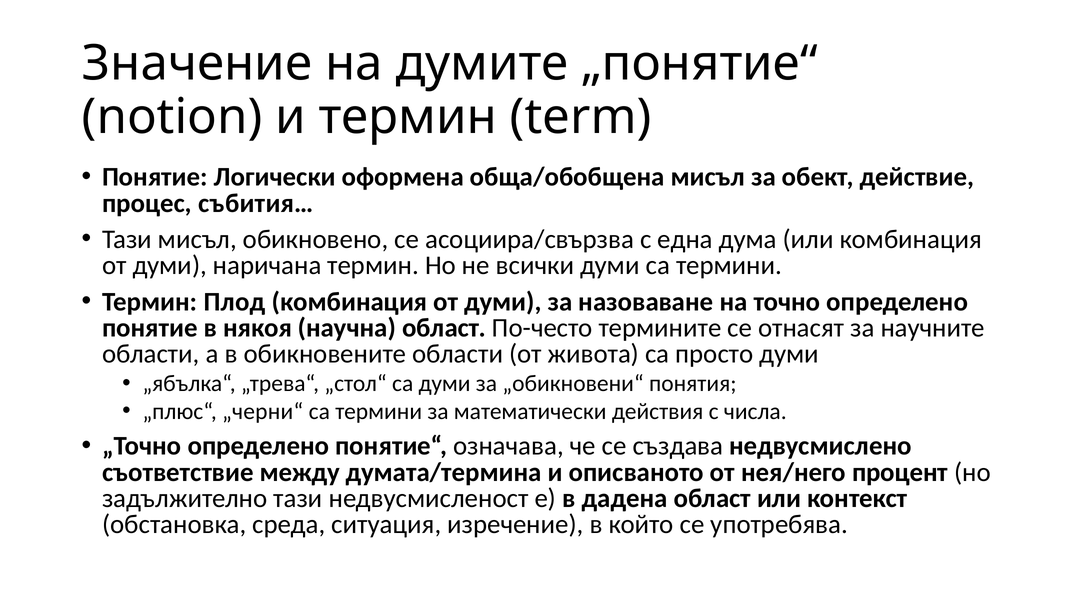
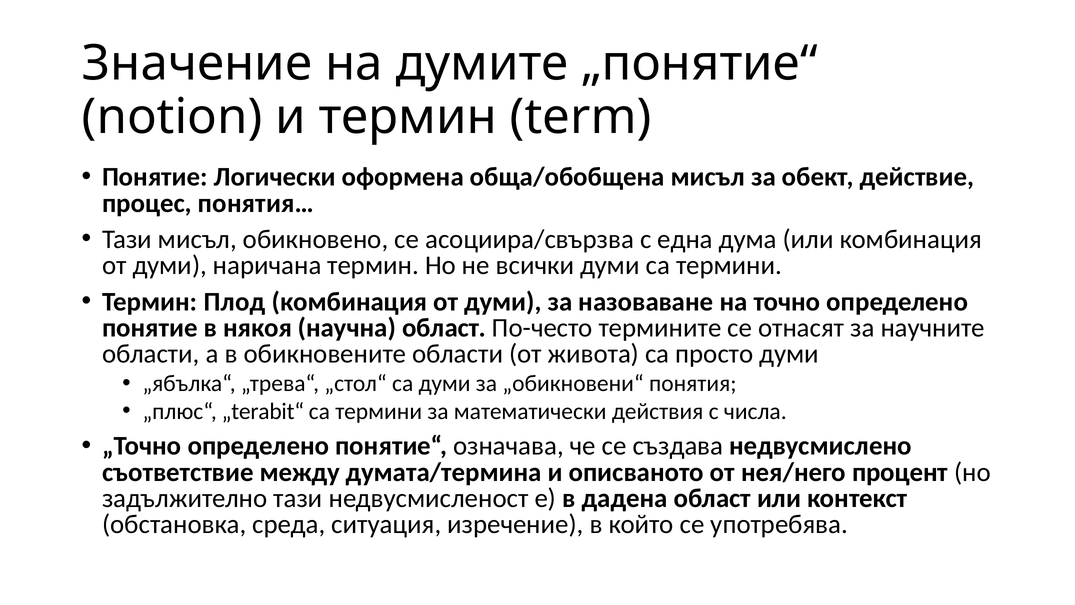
събития…: събития… -> понятия… (256, 203)
„черни“: „черни“ -> „terabit“ (263, 411)
